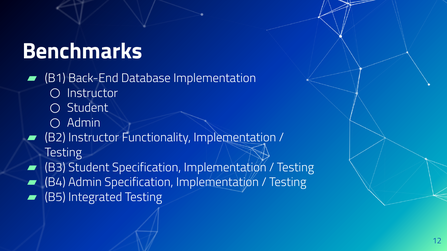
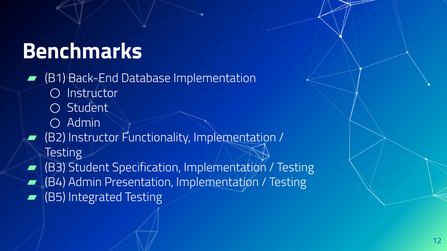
Admin Specification: Specification -> Presentation (139, 183)
